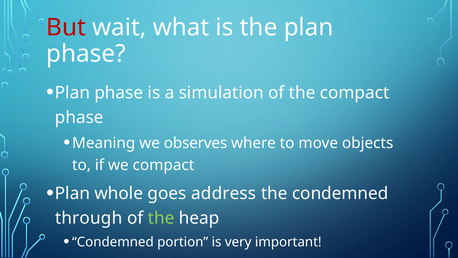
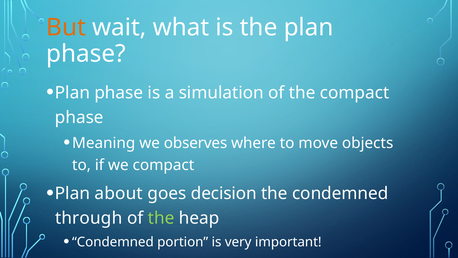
But colour: red -> orange (66, 28)
whole: whole -> about (119, 193)
address: address -> decision (224, 193)
